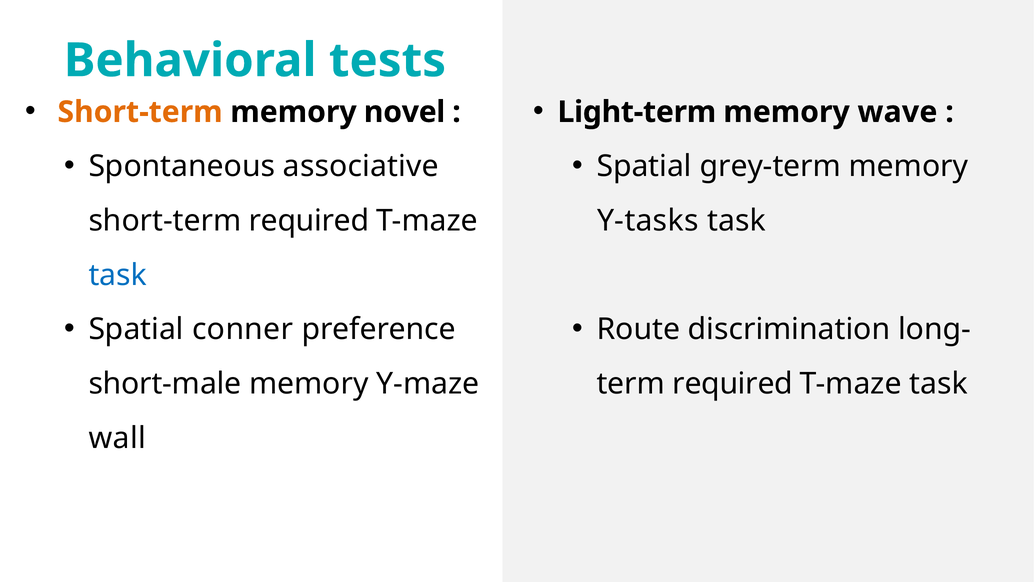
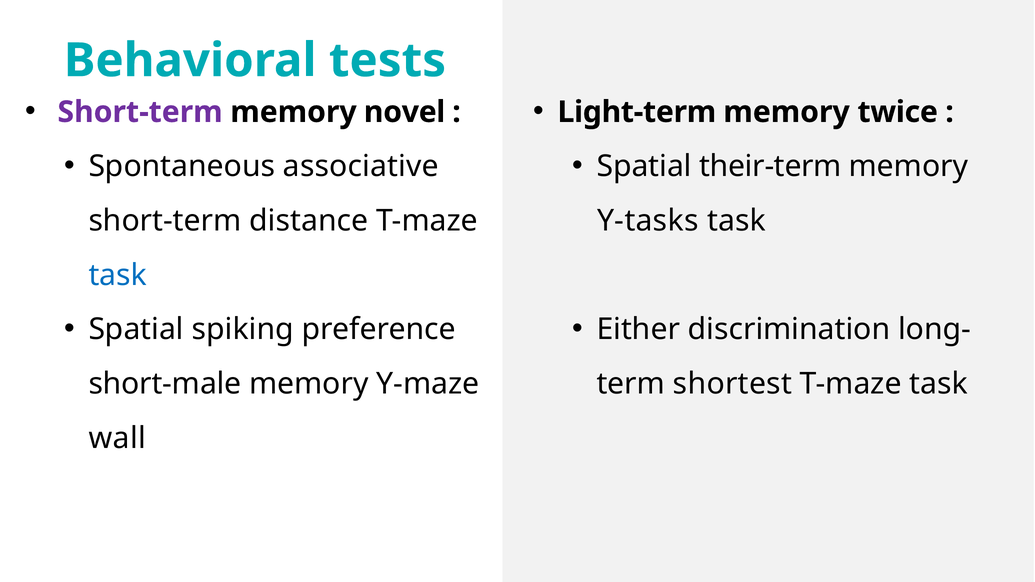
Short-term colour: orange -> purple (140, 112)
wave: wave -> twice (898, 112)
grey-term: grey-term -> their-term (770, 166)
short-term required: required -> distance (309, 221)
conner: conner -> spiking (243, 330)
Route: Route -> Either (638, 330)
required: required -> shortest (732, 384)
